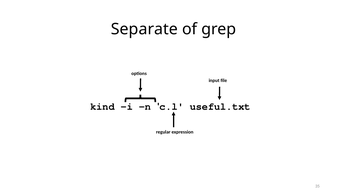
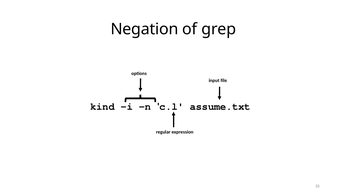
Separate: Separate -> Negation (144, 29)
useful.txt: useful.txt -> assume.txt (220, 107)
